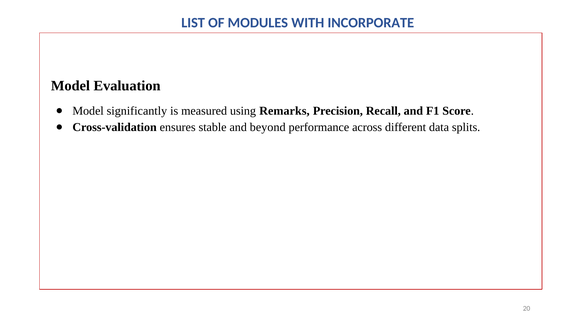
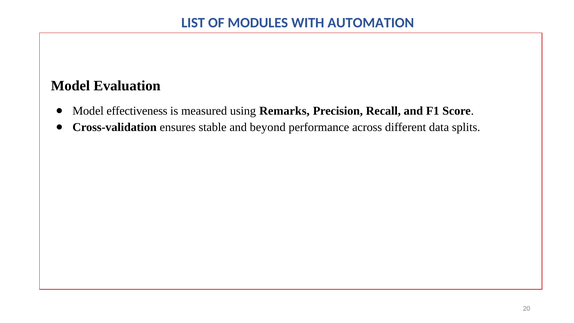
INCORPORATE: INCORPORATE -> AUTOMATION (371, 23)
significantly: significantly -> effectiveness (137, 111)
